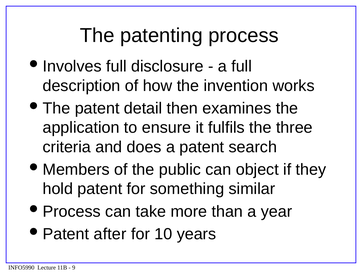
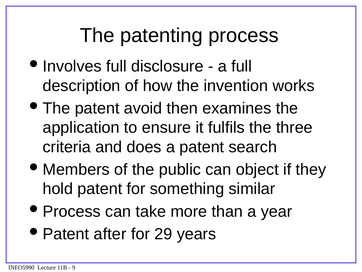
detail: detail -> avoid (143, 108)
10: 10 -> 29 (163, 234)
